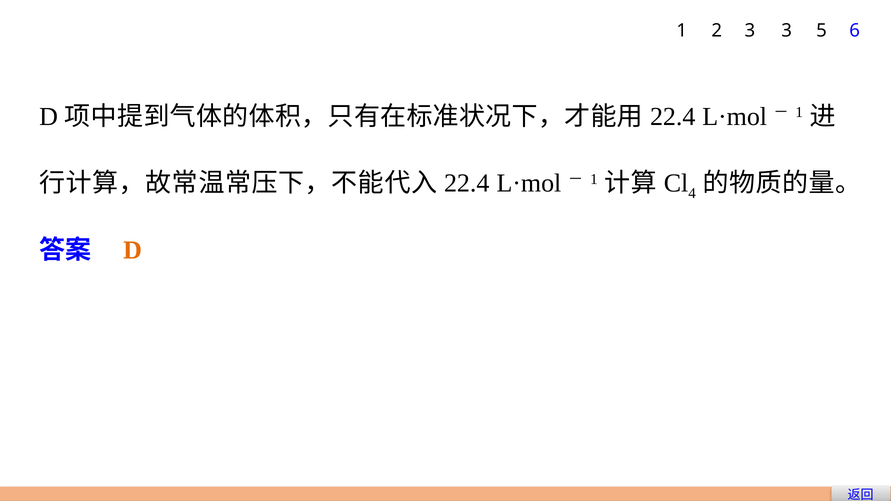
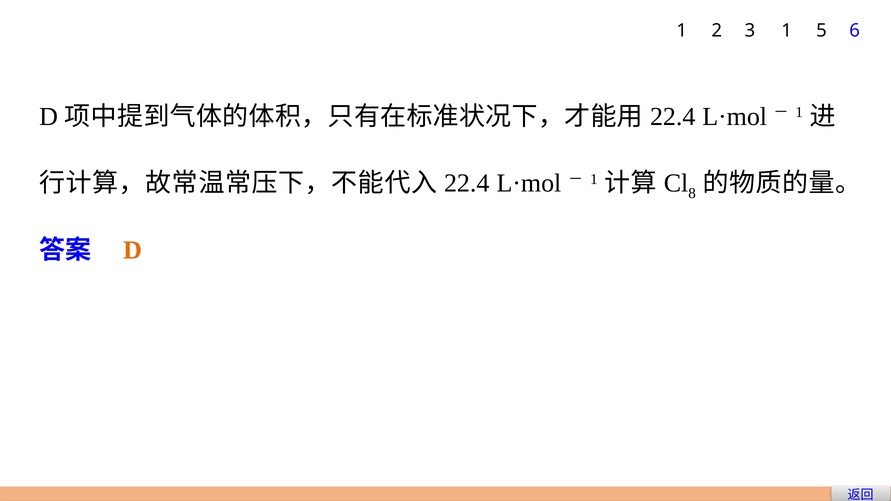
3 3: 3 -> 1 (787, 31)
4: 4 -> 8 (692, 194)
